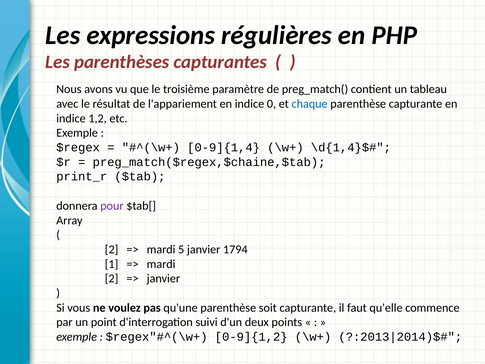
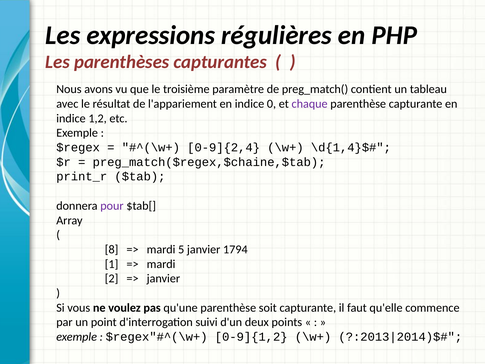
chaque colour: blue -> purple (310, 104)
0-9]{1,4: 0-9]{1,4 -> 0-9]{2,4 (224, 147)
2: 2 -> 8 (112, 249)
